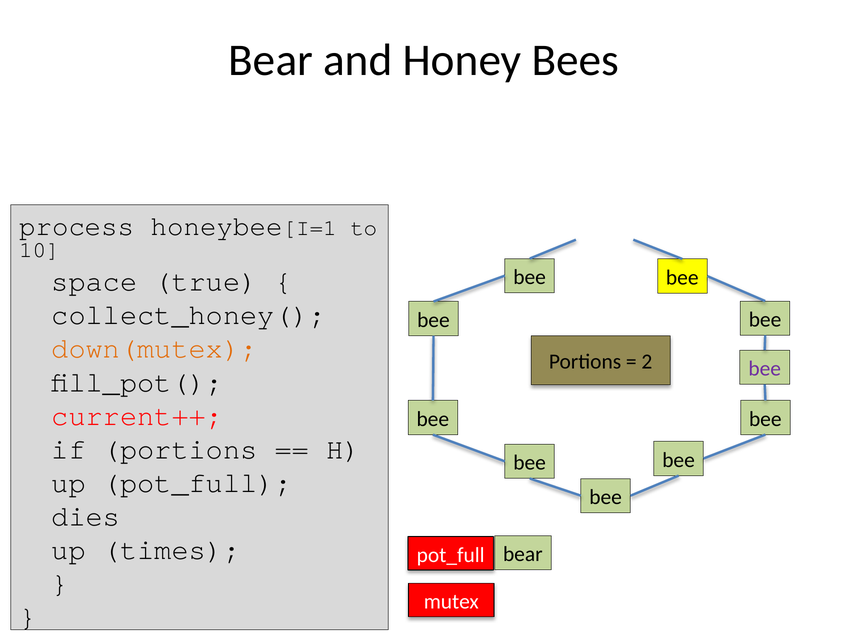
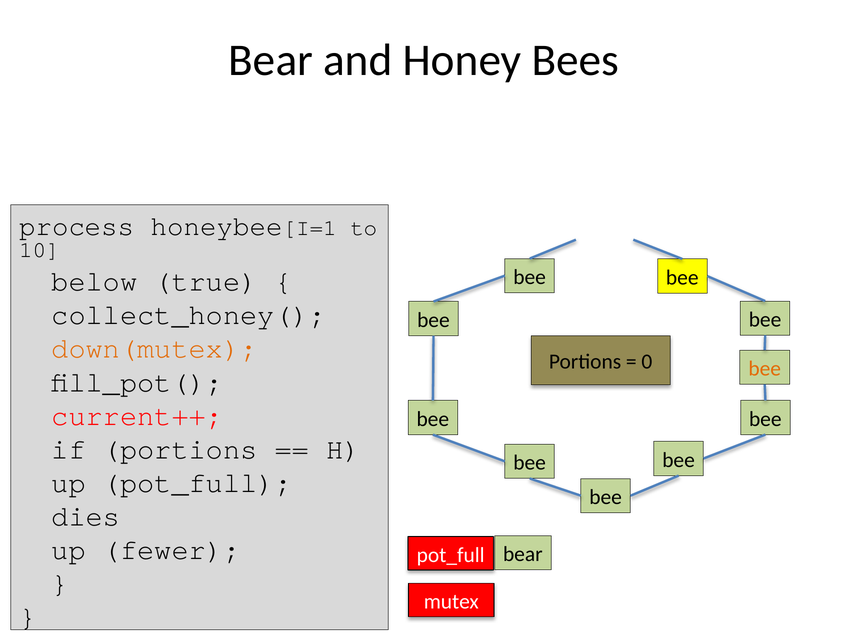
space: space -> below (94, 281)
2: 2 -> 0 (647, 361)
bee colour: purple -> orange (765, 368)
times: times -> fewer (172, 549)
